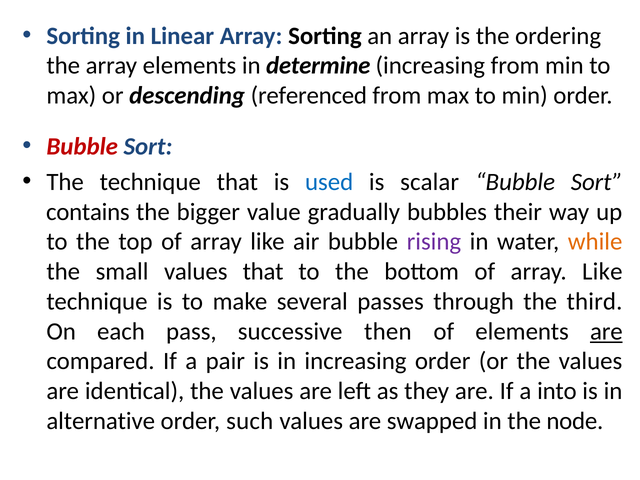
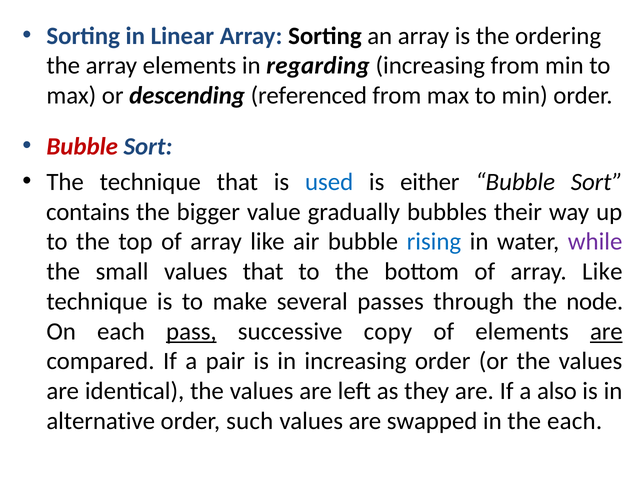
determine: determine -> regarding (318, 66)
scalar: scalar -> either (430, 182)
rising colour: purple -> blue (434, 242)
while colour: orange -> purple (595, 242)
third: third -> node (595, 301)
pass underline: none -> present (191, 331)
then: then -> copy (388, 331)
into: into -> also (557, 391)
the node: node -> each (575, 421)
